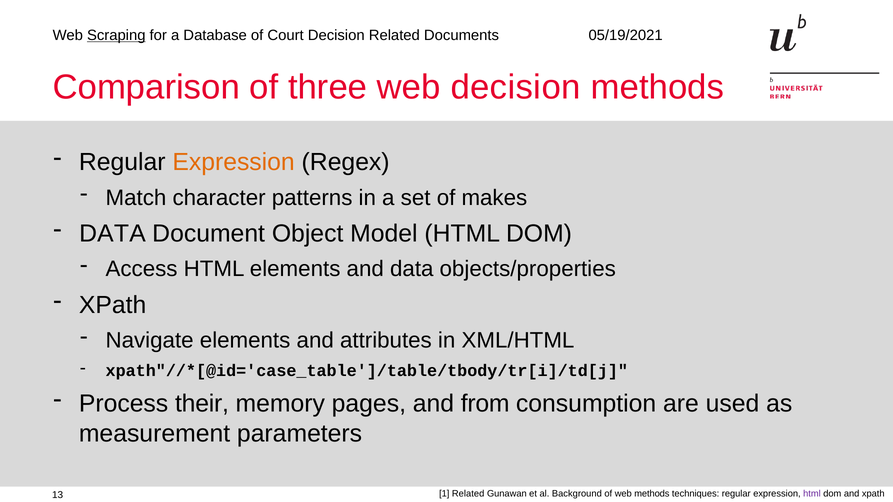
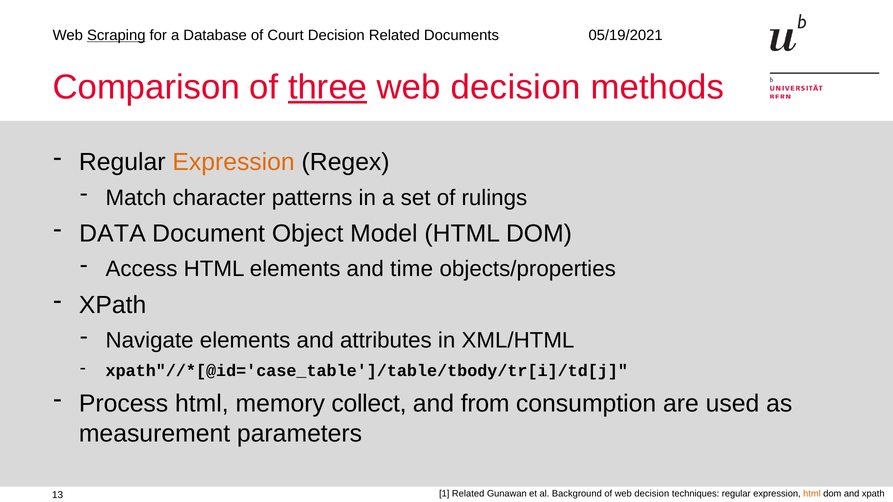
three underline: none -> present (328, 87)
makes: makes -> rulings (494, 198)
and data: data -> time (412, 269)
Process their: their -> html (202, 404)
pages: pages -> collect (369, 404)
of web methods: methods -> decision (652, 494)
html colour: purple -> orange (812, 494)
